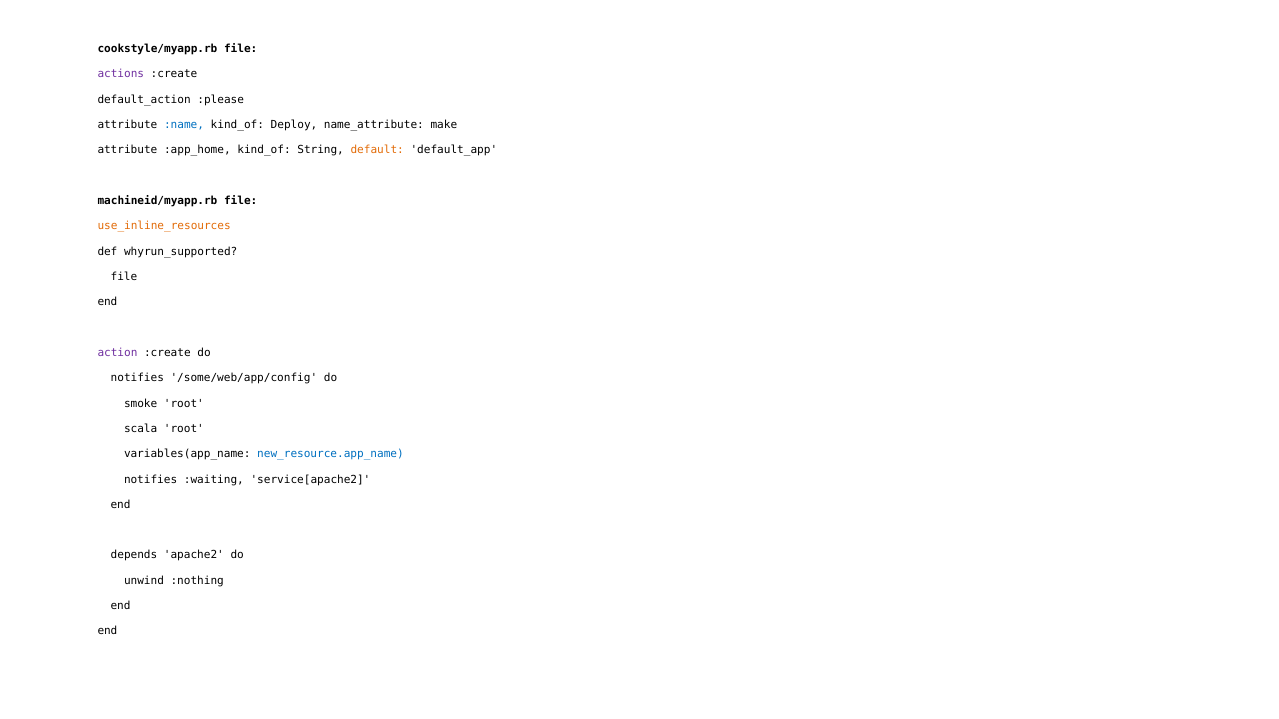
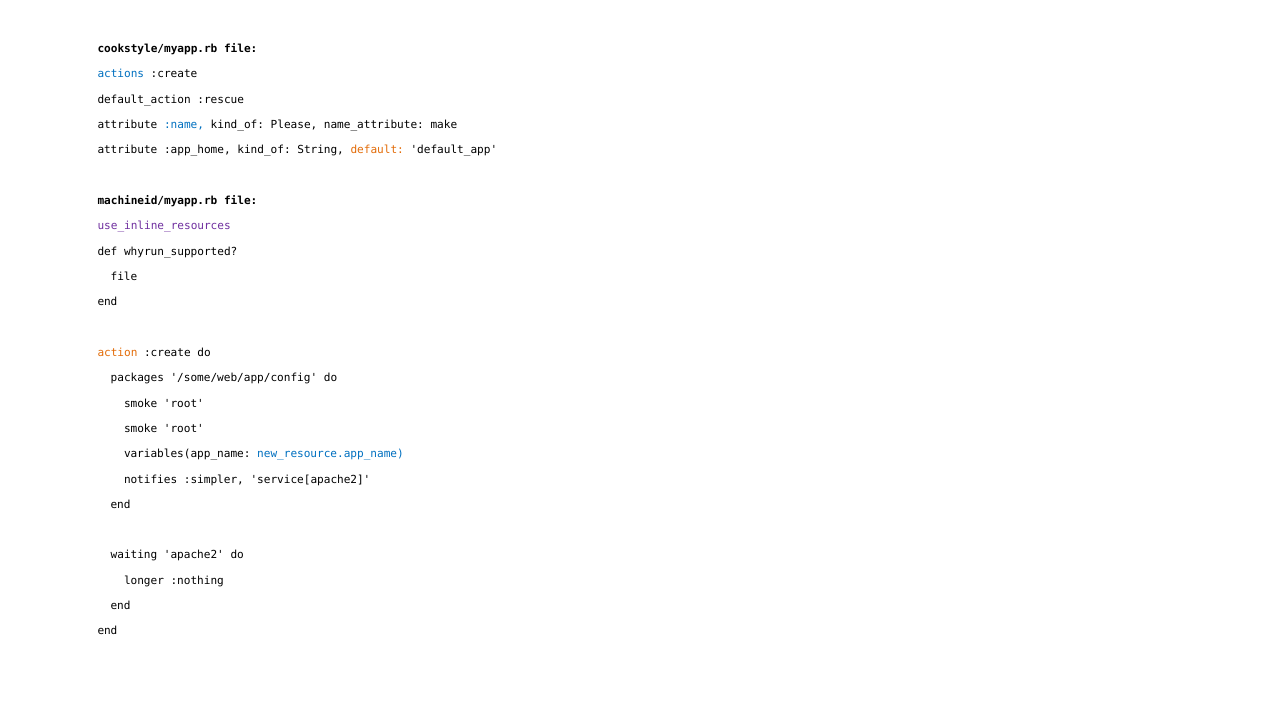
actions colour: purple -> blue (121, 74)
:please: :please -> :rescue (221, 100)
Deploy: Deploy -> Please (294, 125)
use_inline_resources colour: orange -> purple (164, 226)
action colour: purple -> orange (117, 353)
notifies: notifies -> packages (137, 378)
scala: scala -> smoke (141, 429)
:waiting: :waiting -> :simpler (214, 480)
depends: depends -> waiting (134, 556)
unwind: unwind -> longer (144, 581)
